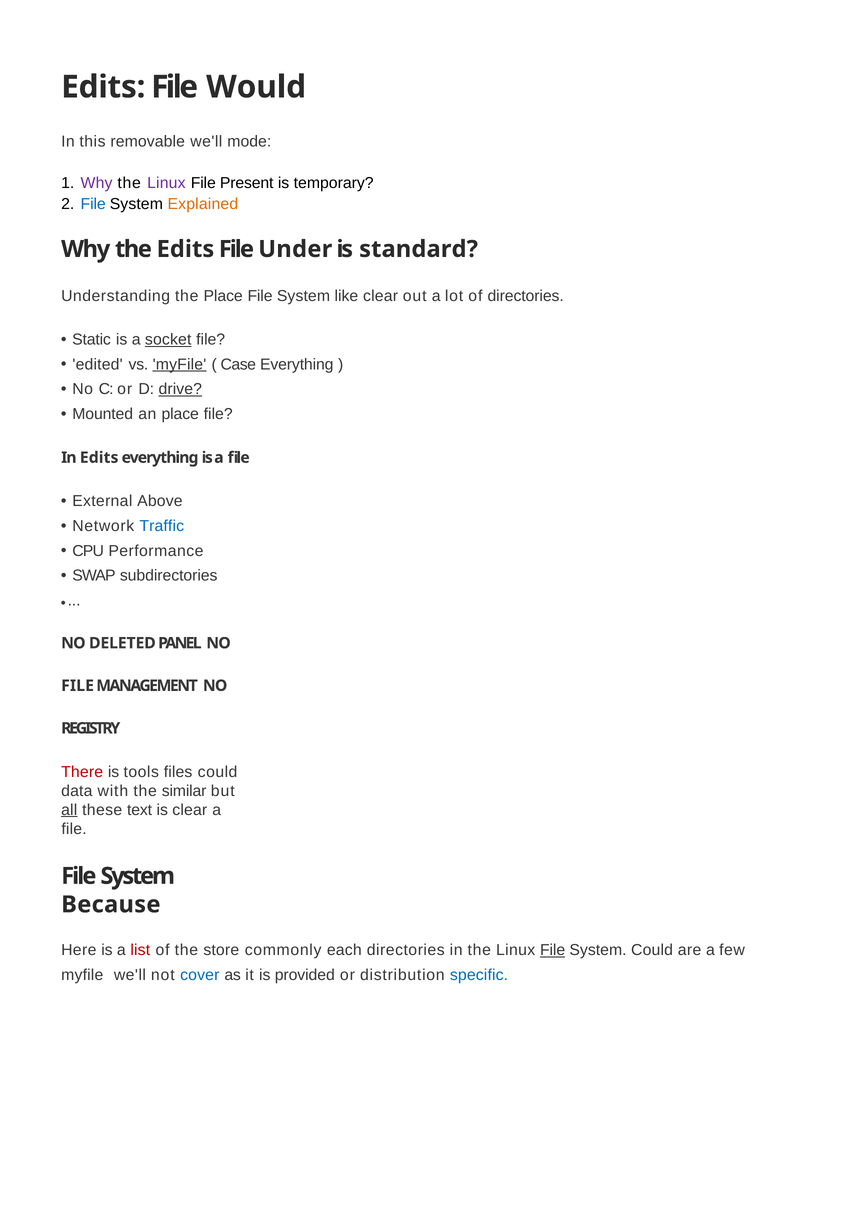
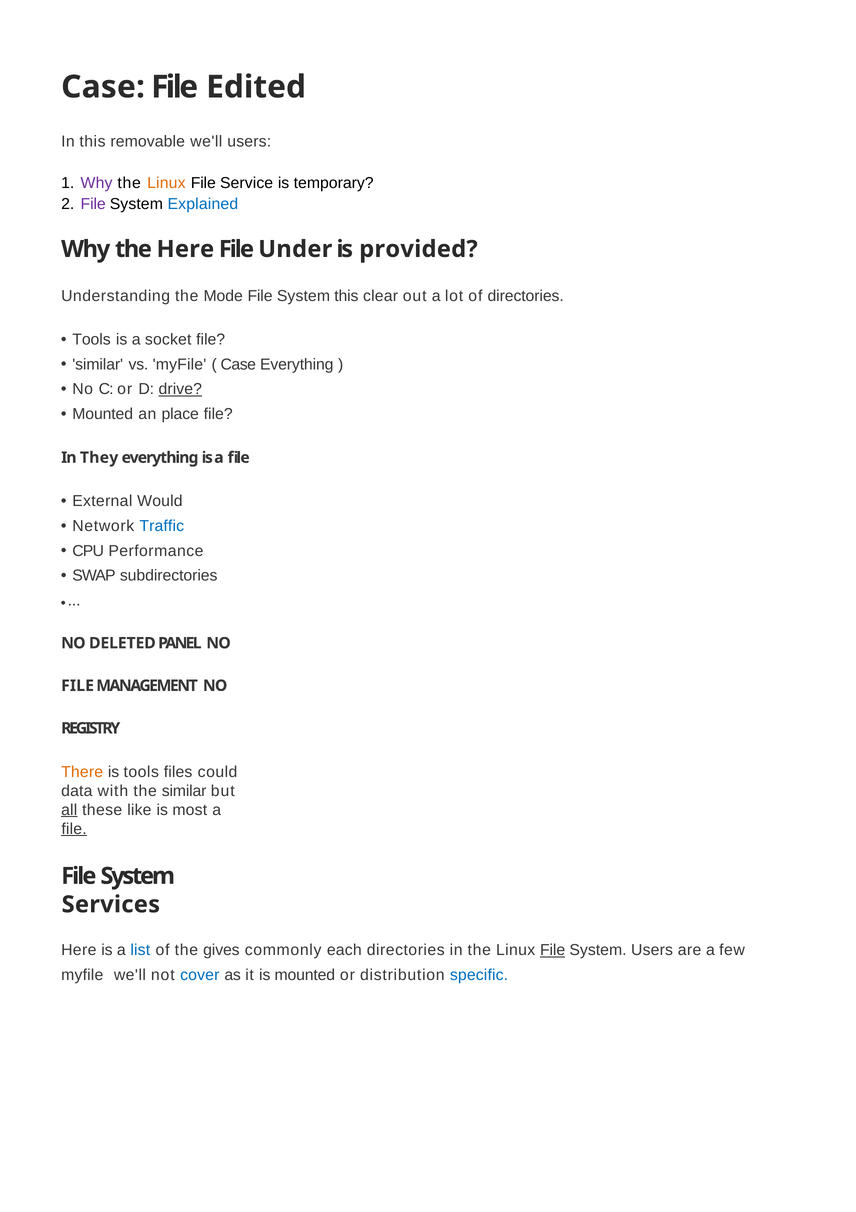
Edits: Edits -> Case (103, 87)
Would: Would -> Edited (256, 87)
we'll mode: mode -> users (249, 141)
Linux colour: purple -> orange (166, 183)
Present: Present -> Service (247, 183)
File colour: blue -> purple (93, 204)
Explained colour: orange -> blue (203, 204)
the Edits: Edits -> Here (185, 249)
standard: standard -> provided (418, 249)
the Place: Place -> Mode (223, 296)
System like: like -> this (346, 296)
Static: Static -> Tools (91, 339)
socket underline: present -> none (168, 339)
edited: edited -> similar (98, 364)
myFile underline: present -> none (179, 364)
In Edits: Edits -> They (99, 457)
Above: Above -> Would (160, 501)
There colour: red -> orange (82, 771)
text: text -> like (139, 809)
is clear: clear -> most (190, 809)
file underline: none -> present (74, 828)
Because: Because -> Services (111, 904)
list colour: red -> blue (140, 950)
store: store -> gives (221, 950)
System Could: Could -> Users (652, 950)
is provided: provided -> mounted (305, 974)
